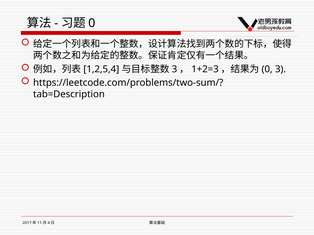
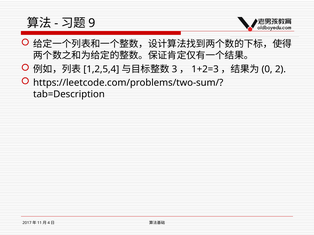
0: 0 -> 9 (92, 23)
3: 3 -> 2 (280, 69)
